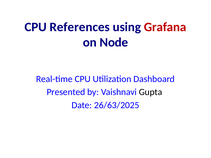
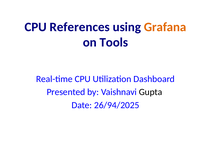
Grafana colour: red -> orange (165, 27)
Node: Node -> Tools (114, 42)
26/63/2025: 26/63/2025 -> 26/94/2025 (117, 105)
